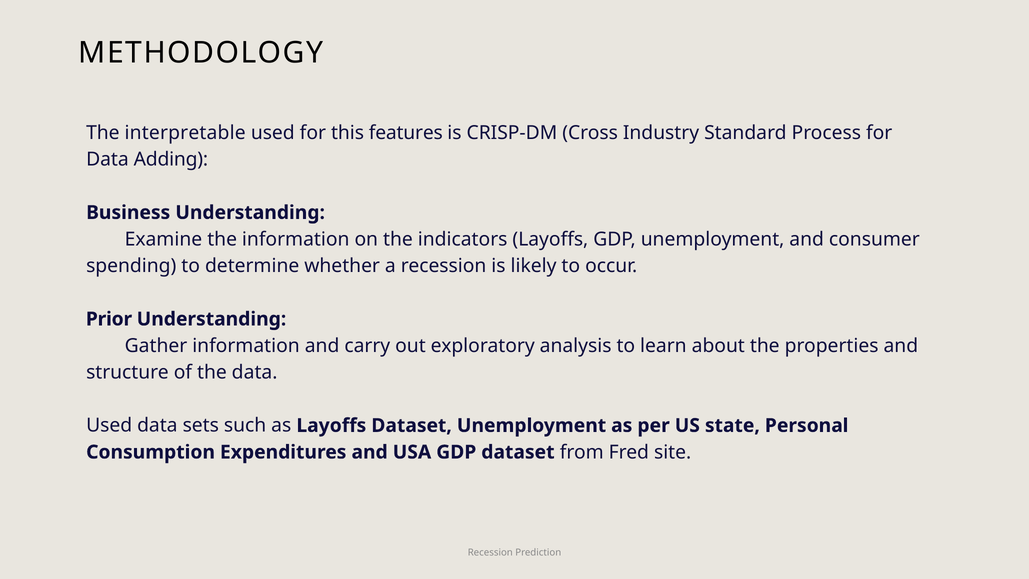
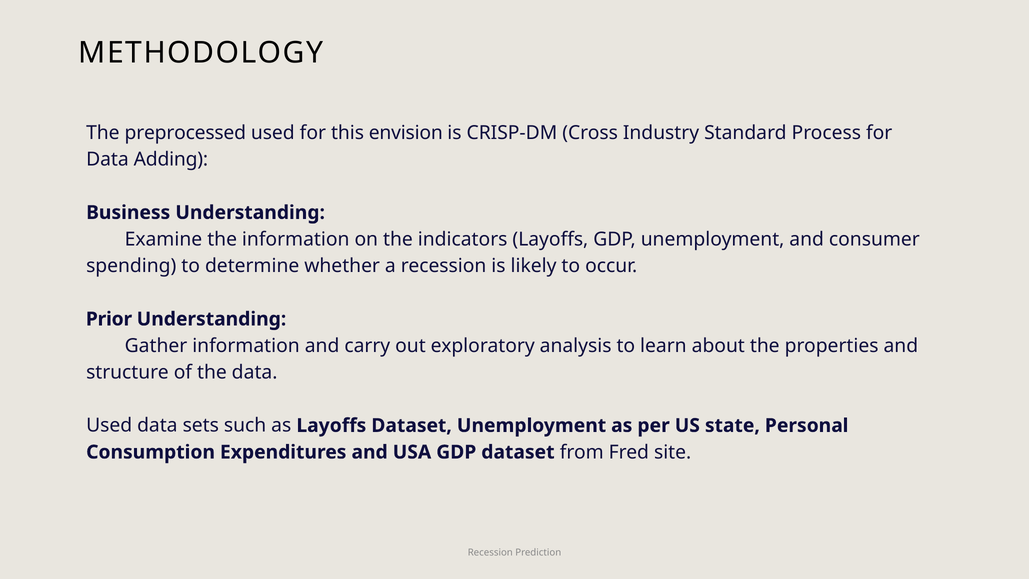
interpretable: interpretable -> preprocessed (185, 133)
features: features -> envision (406, 133)
